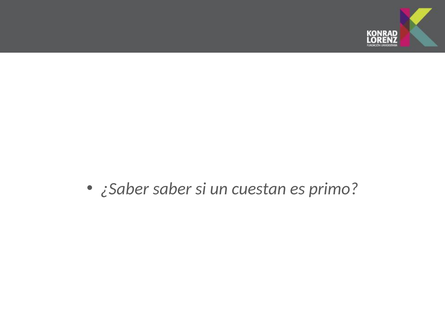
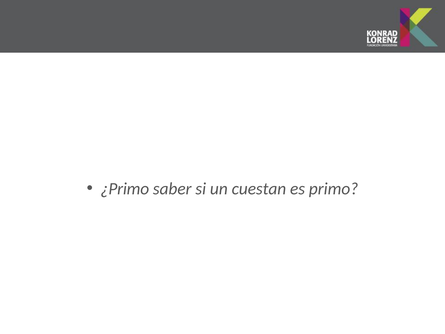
¿Saber: ¿Saber -> ¿Primo (125, 189)
